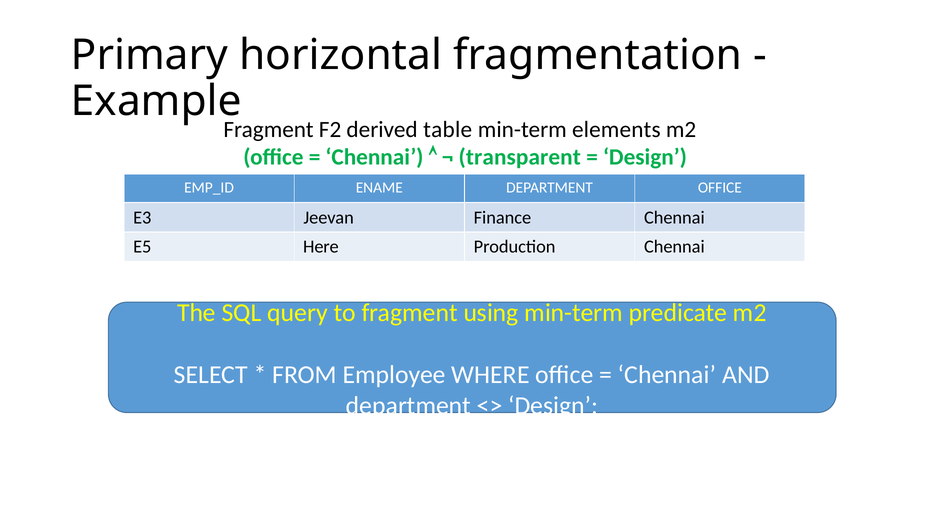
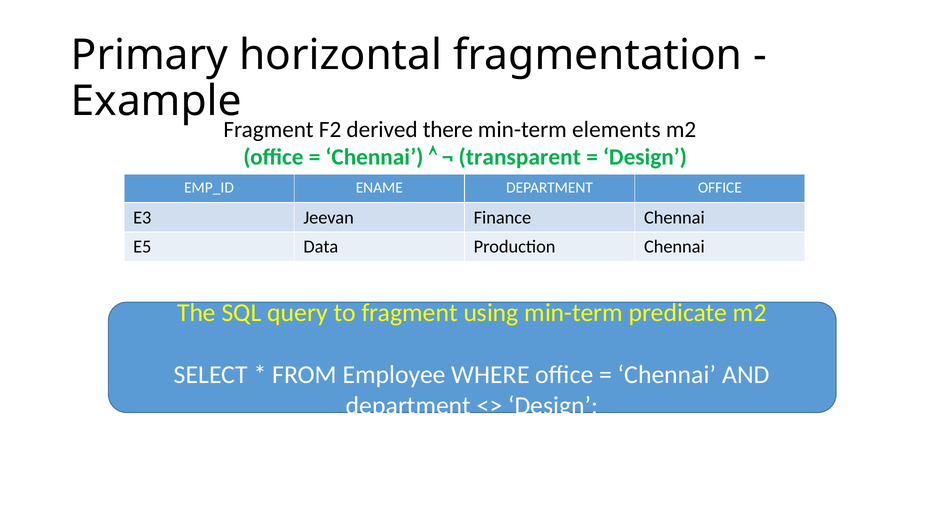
table: table -> there (448, 129)
Here: Here -> Data (321, 247)
